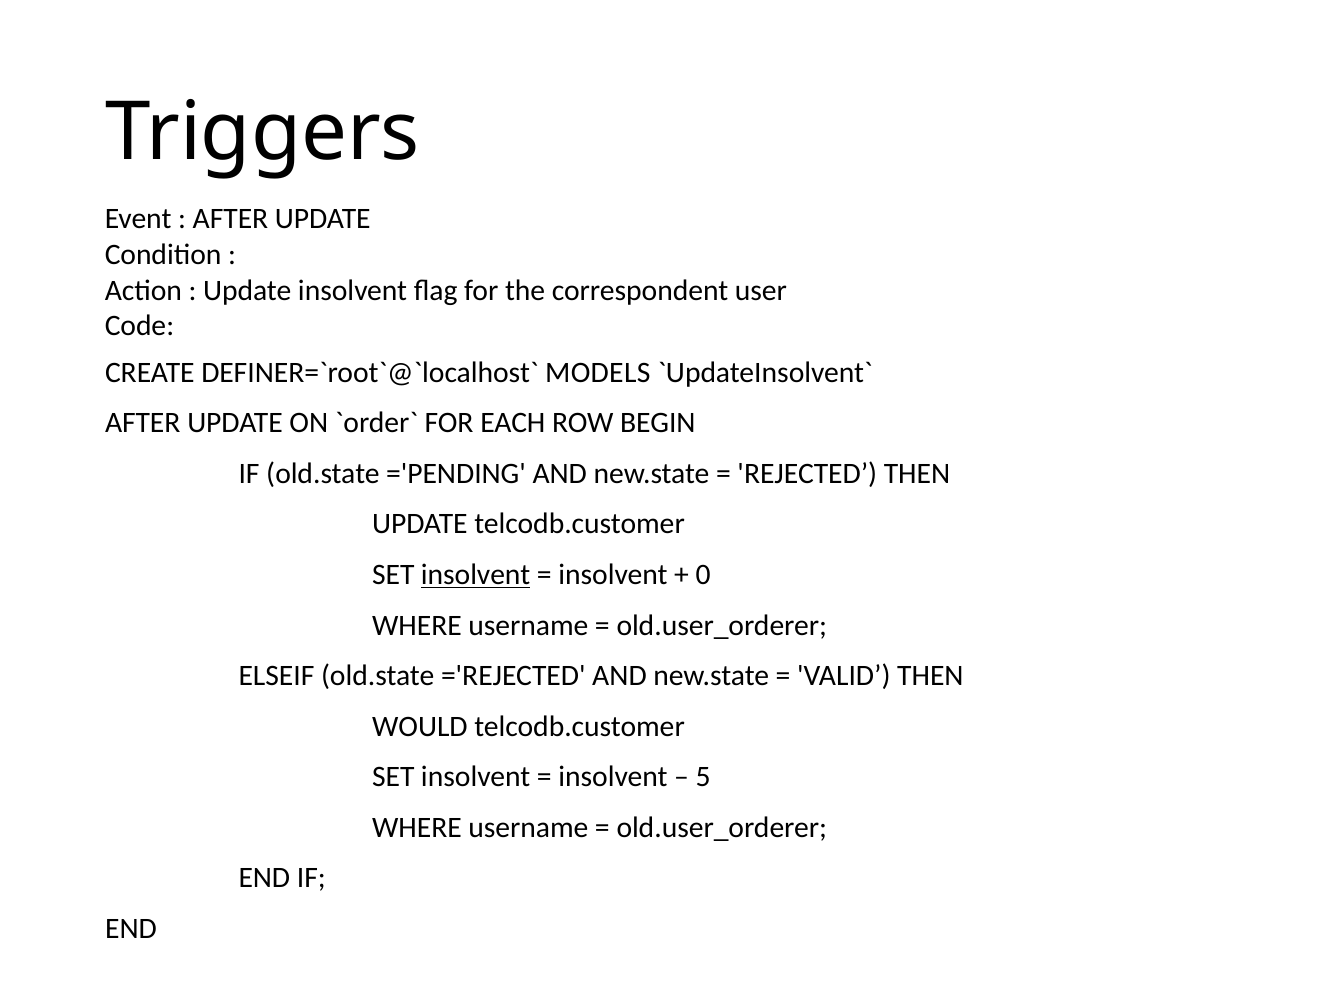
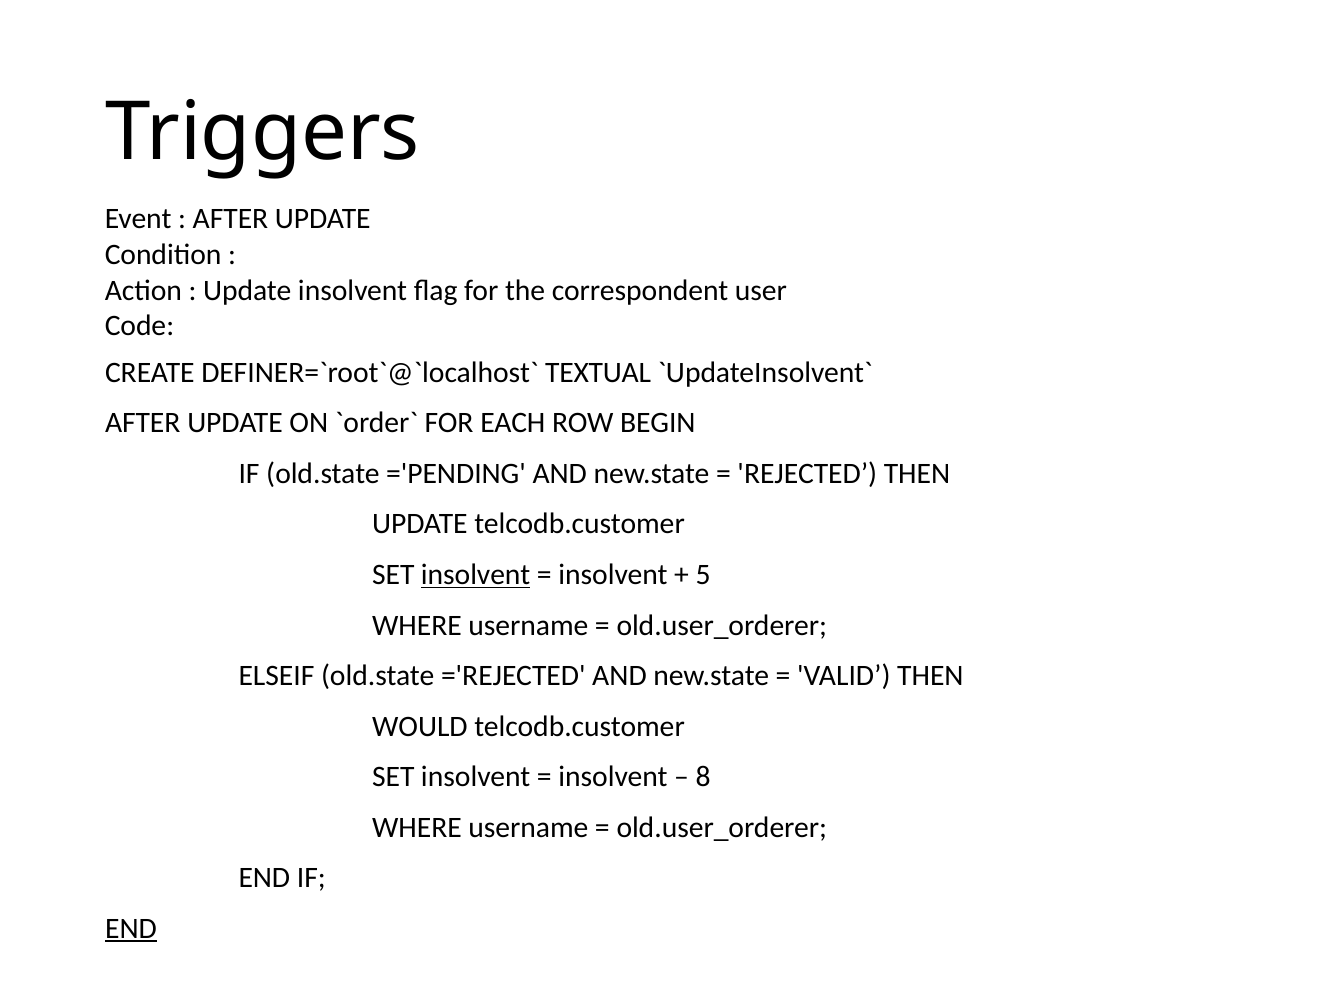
MODELS: MODELS -> TEXTUAL (598, 373)
0: 0 -> 5 (703, 575)
5: 5 -> 8 (703, 777)
END underline: none -> present (131, 929)
